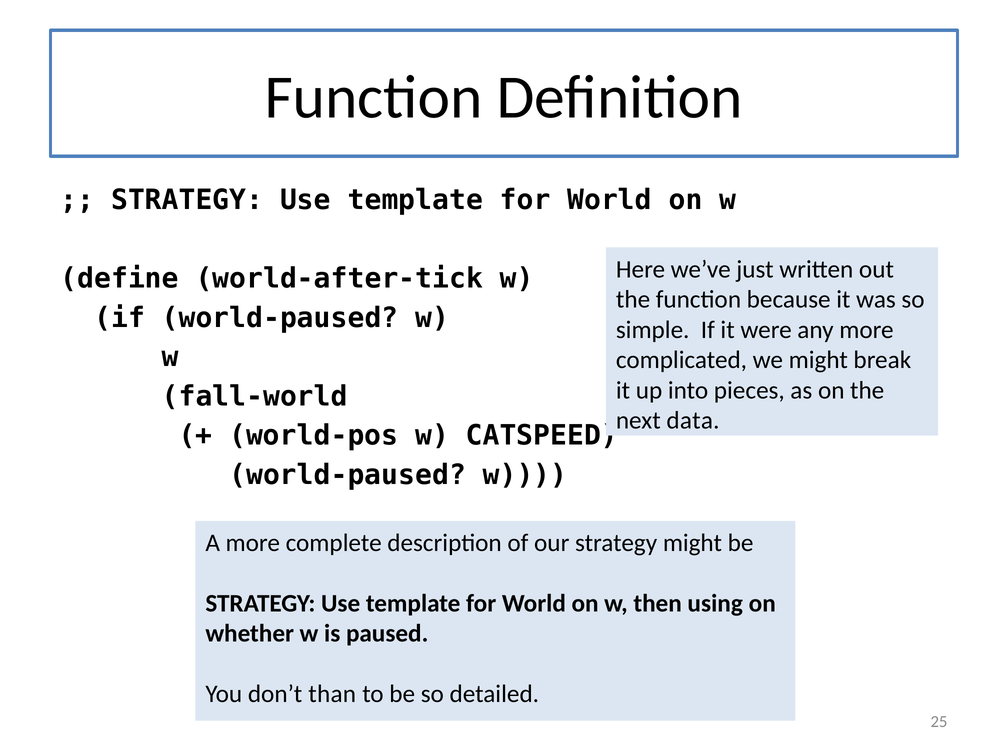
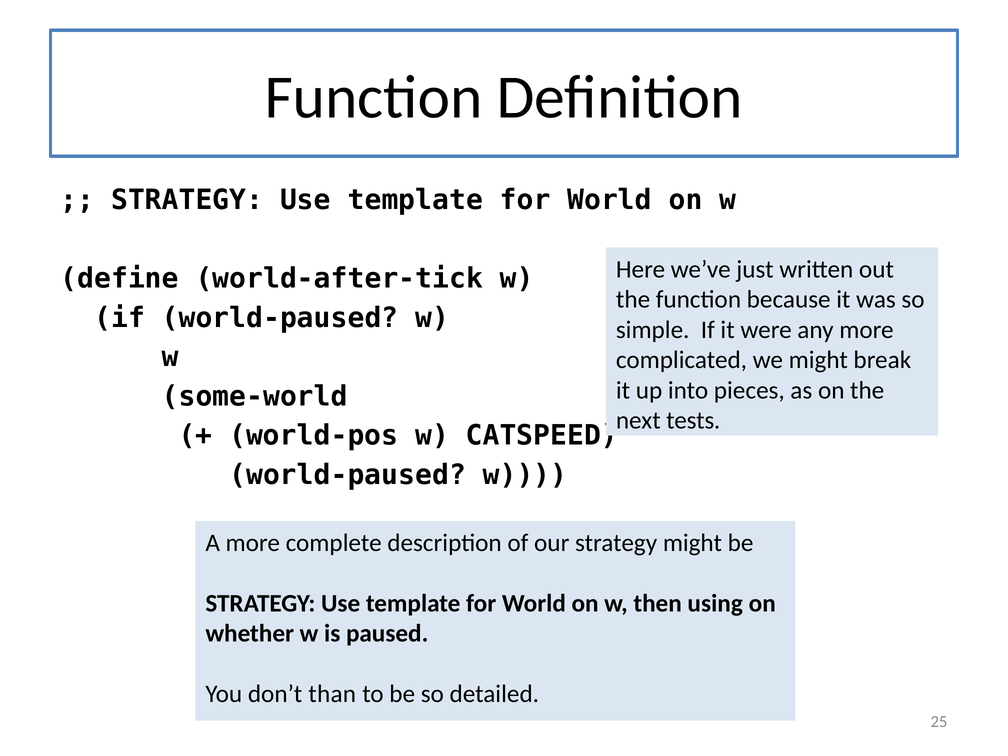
fall-world: fall-world -> some-world (255, 396)
data: data -> tests (693, 420)
